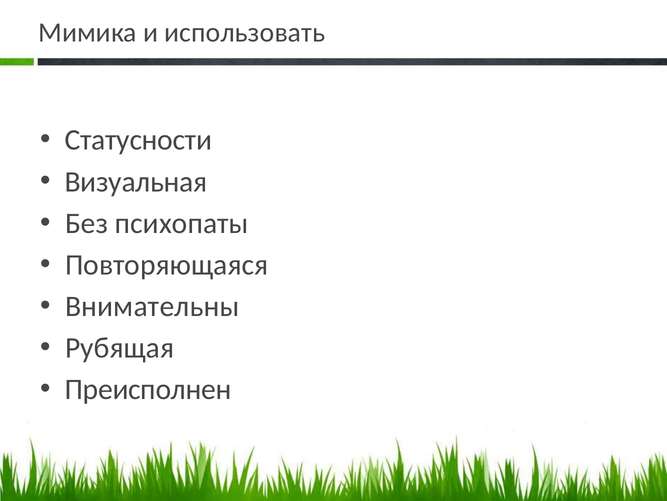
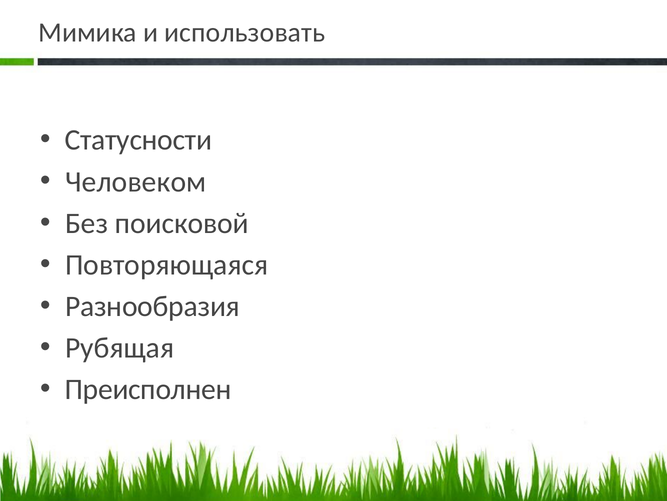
Визуальная: Визуальная -> Человеком (136, 181)
психопаты: психопаты -> поисковой (182, 223)
Внимательны: Внимательны -> Разнообразия (152, 306)
